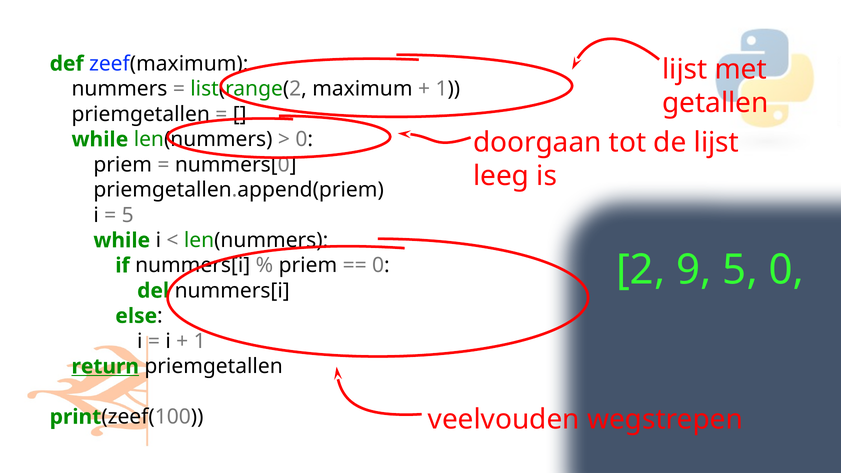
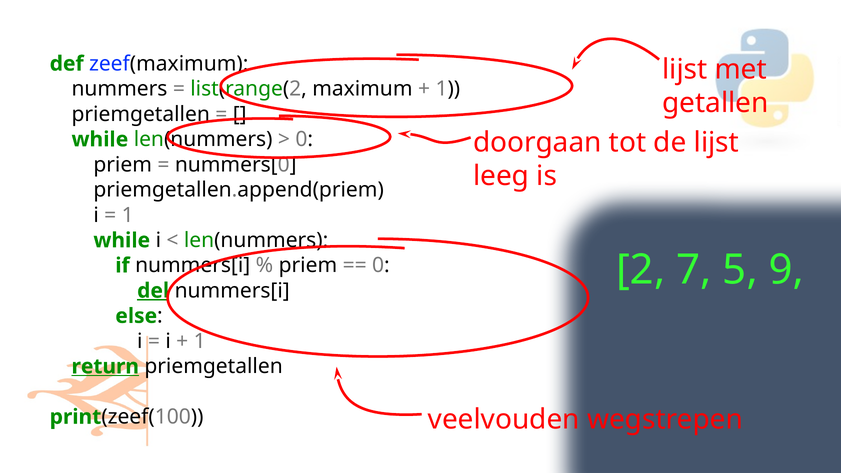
5: 5 -> 1 (128, 215)
9: 9 -> 7 (694, 270)
5 0: 0 -> 9 (786, 270)
del underline: none -> present (153, 291)
